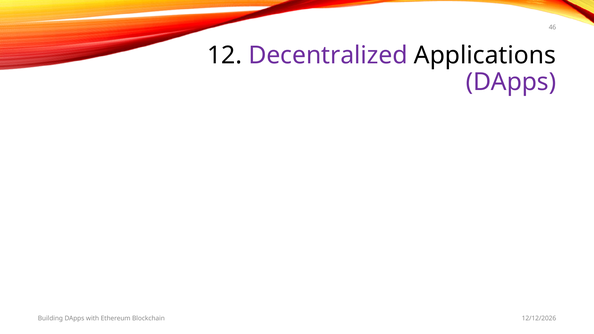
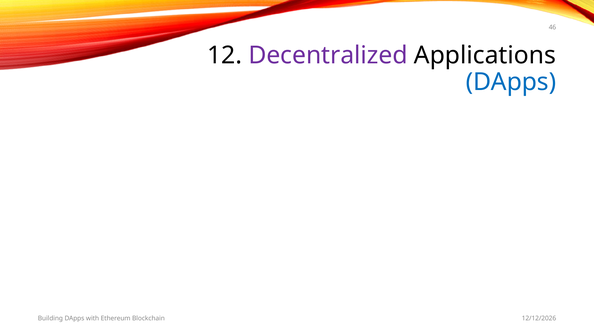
DApps colour: purple -> blue (511, 82)
